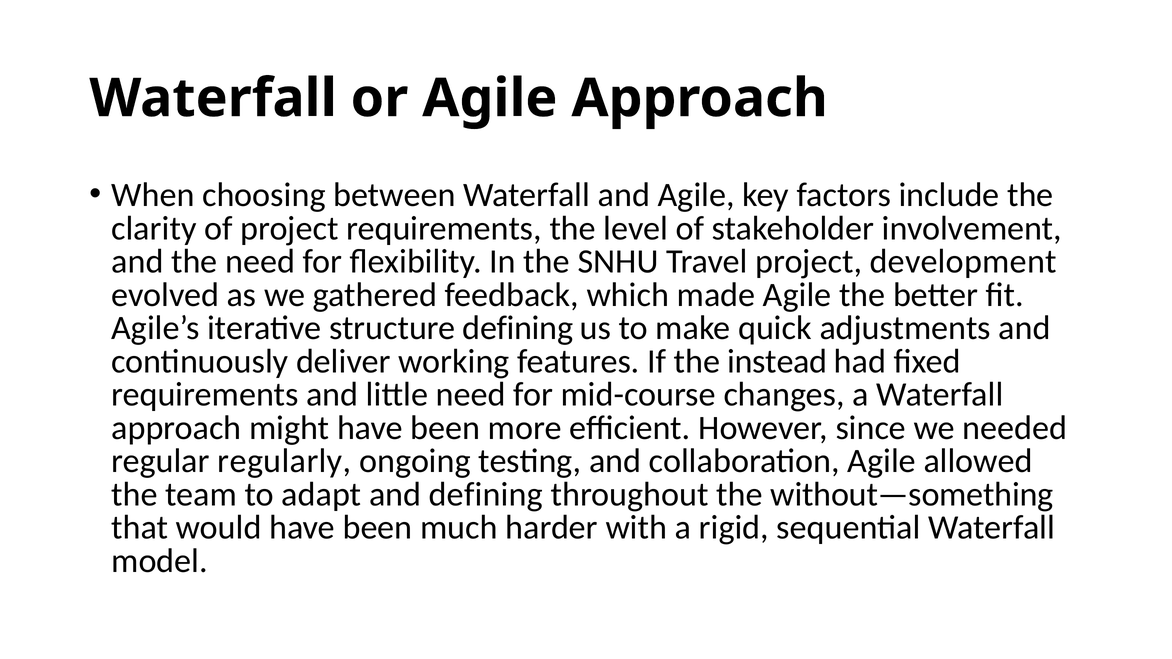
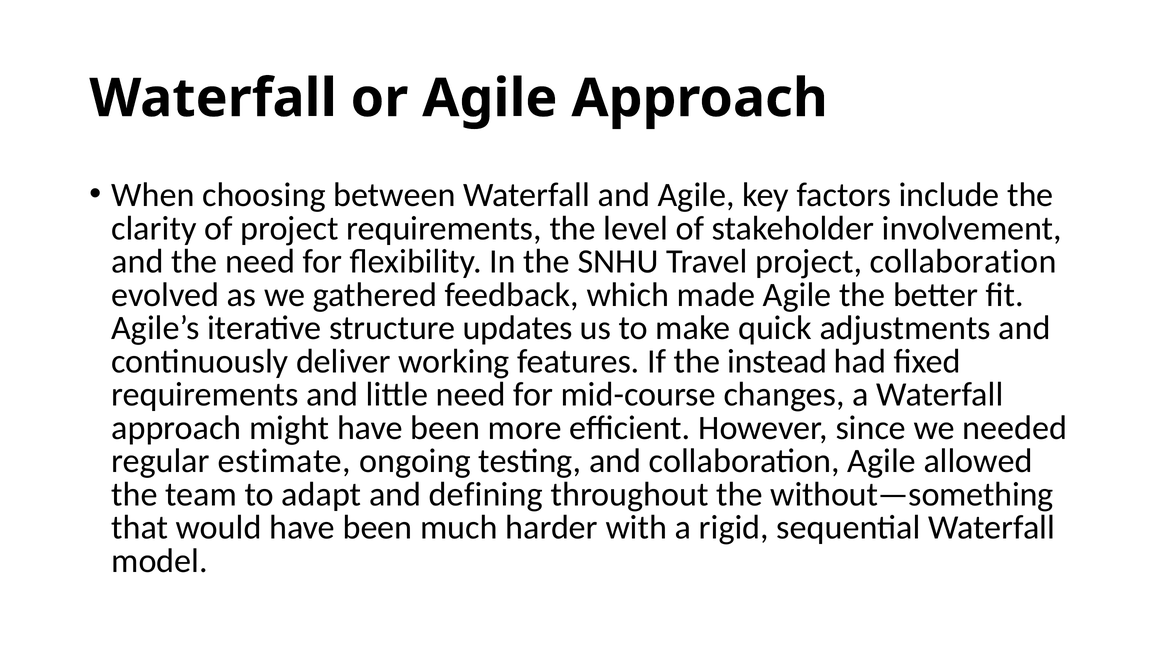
project development: development -> collaboration (963, 262)
structure defining: defining -> updates (518, 328)
regularly: regularly -> estimate (284, 461)
